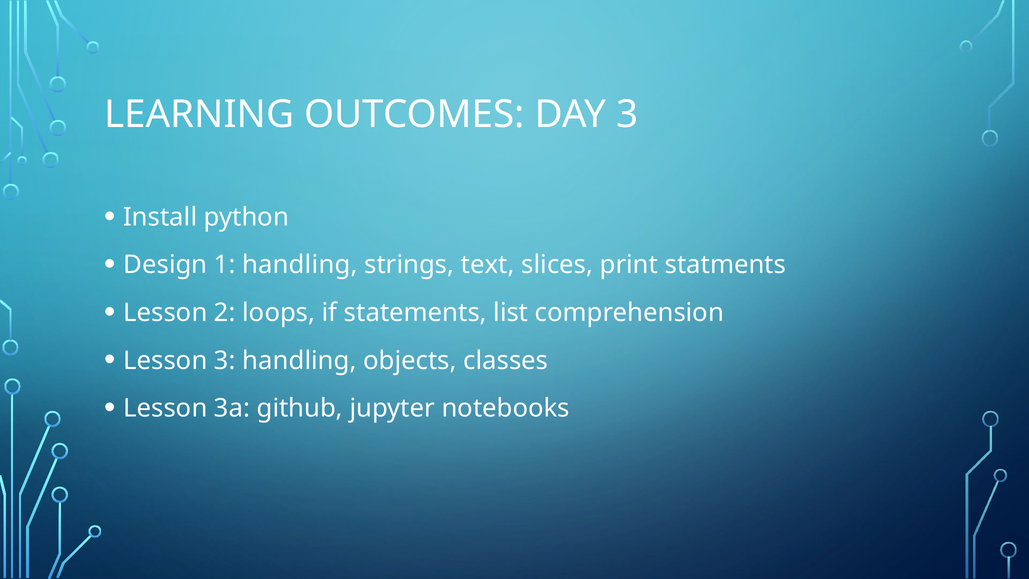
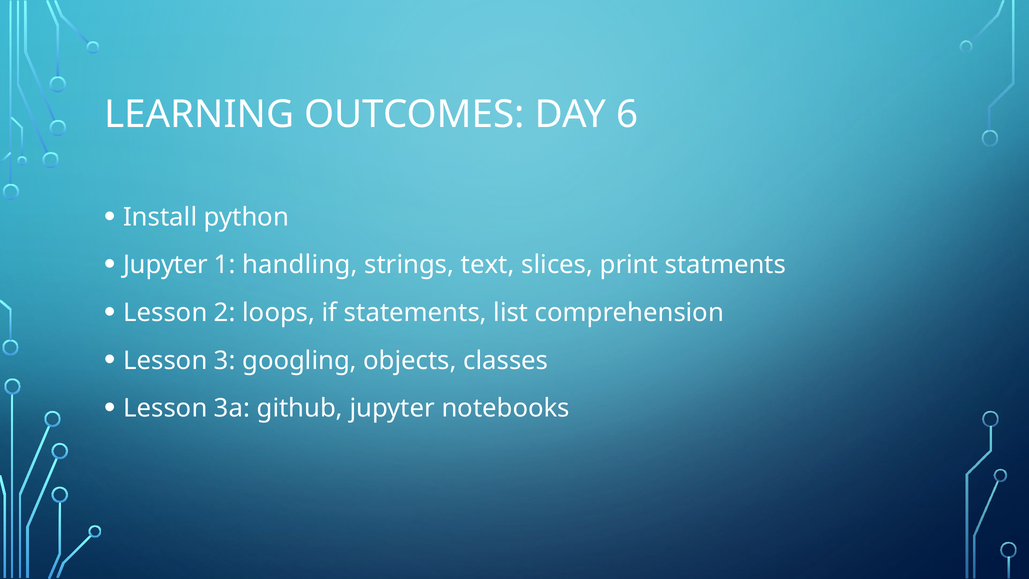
DAY 3: 3 -> 6 (627, 114)
Design: Design -> Jupyter (166, 265)
3 handling: handling -> googling (299, 360)
